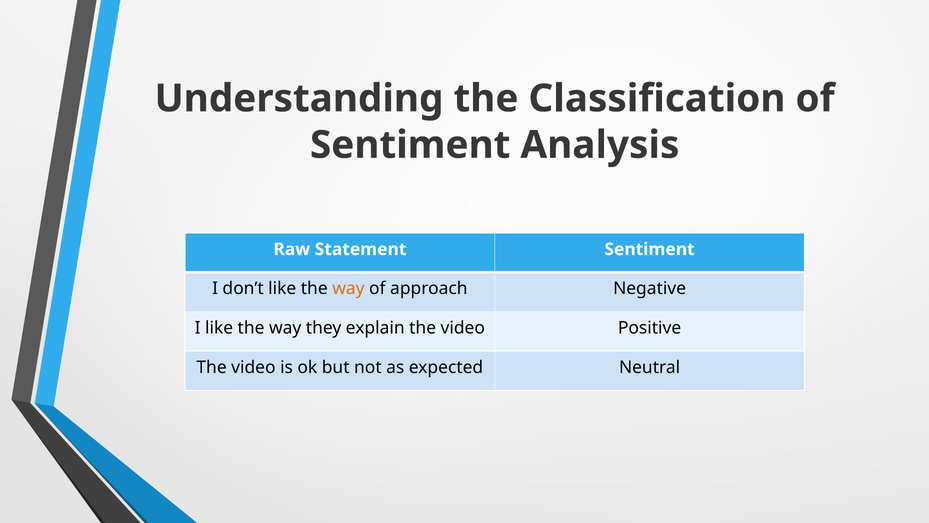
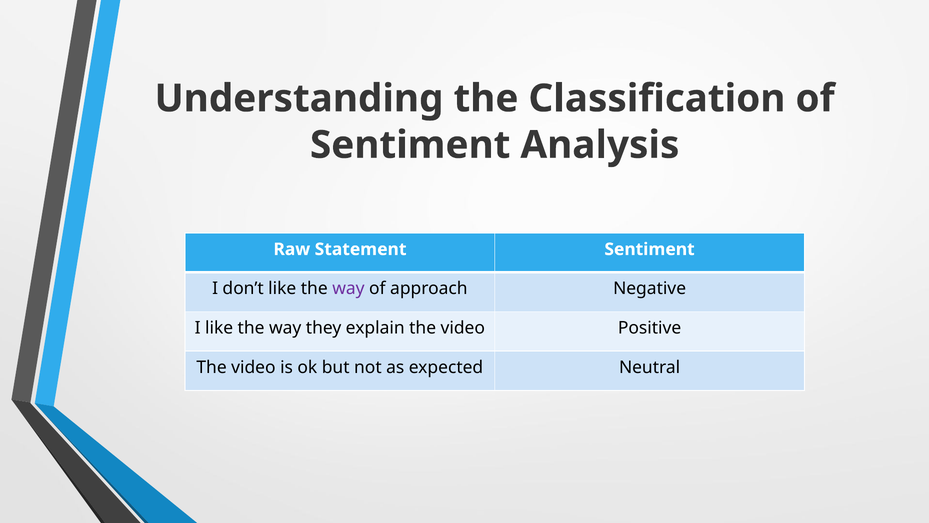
way colour: orange -> purple (348, 288)
